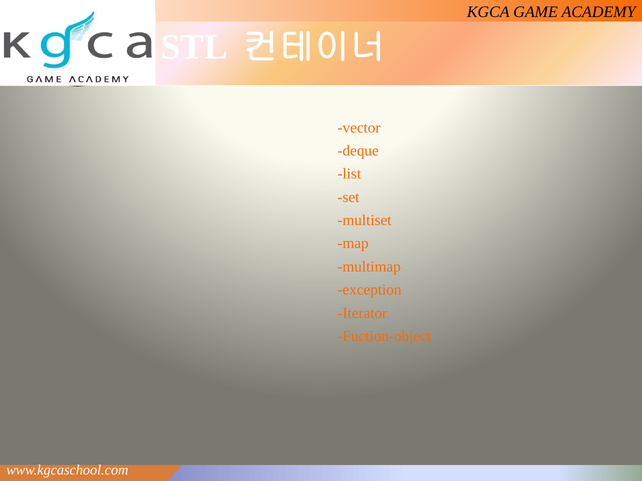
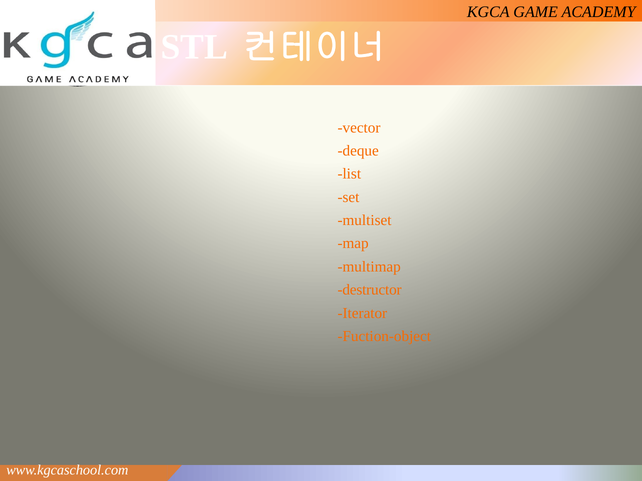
exception: exception -> destructor (370, 290)
